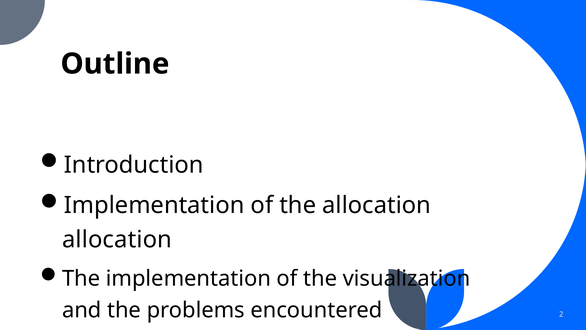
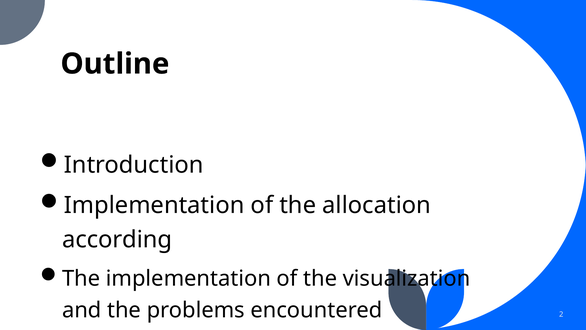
allocation: allocation -> according (117, 239)
